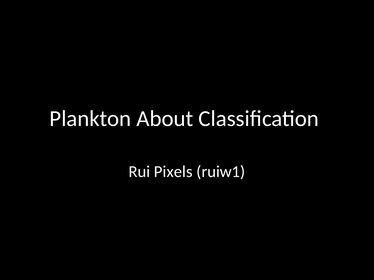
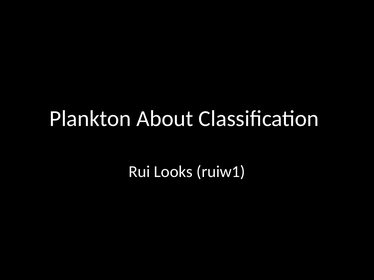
Pixels: Pixels -> Looks (173, 172)
